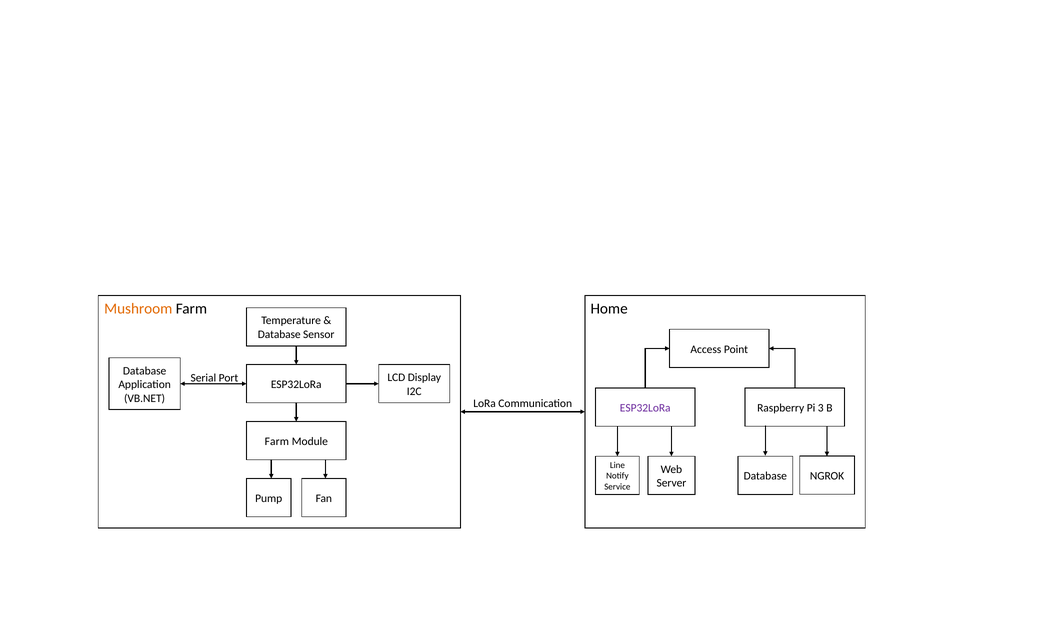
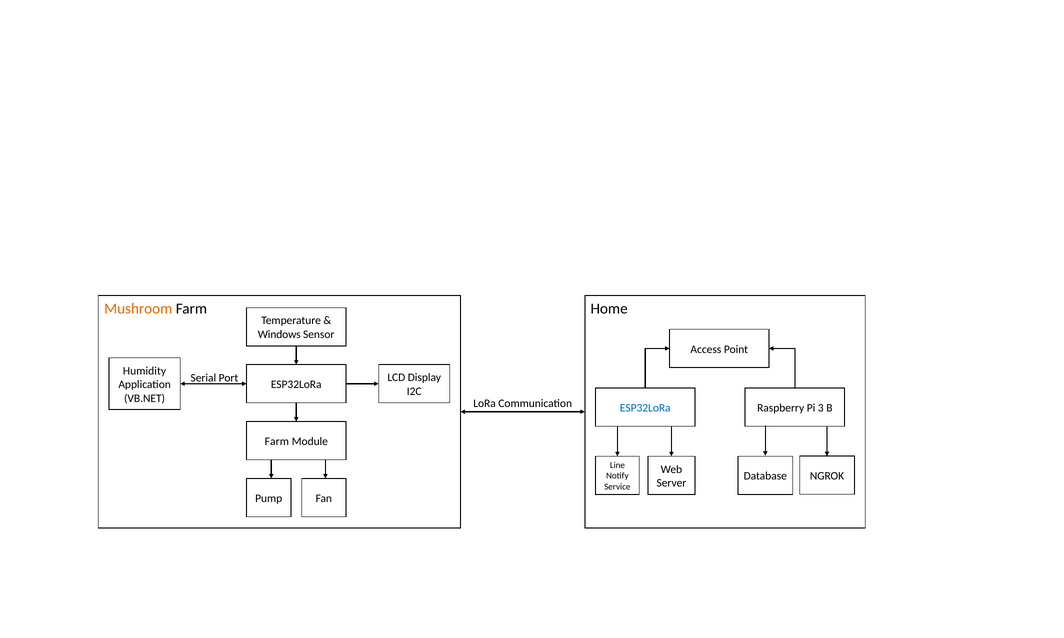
Database: Database -> Windows (279, 335)
Database: Database -> Humidity (145, 371)
ESP32LoRa colour: purple -> blue (645, 408)
